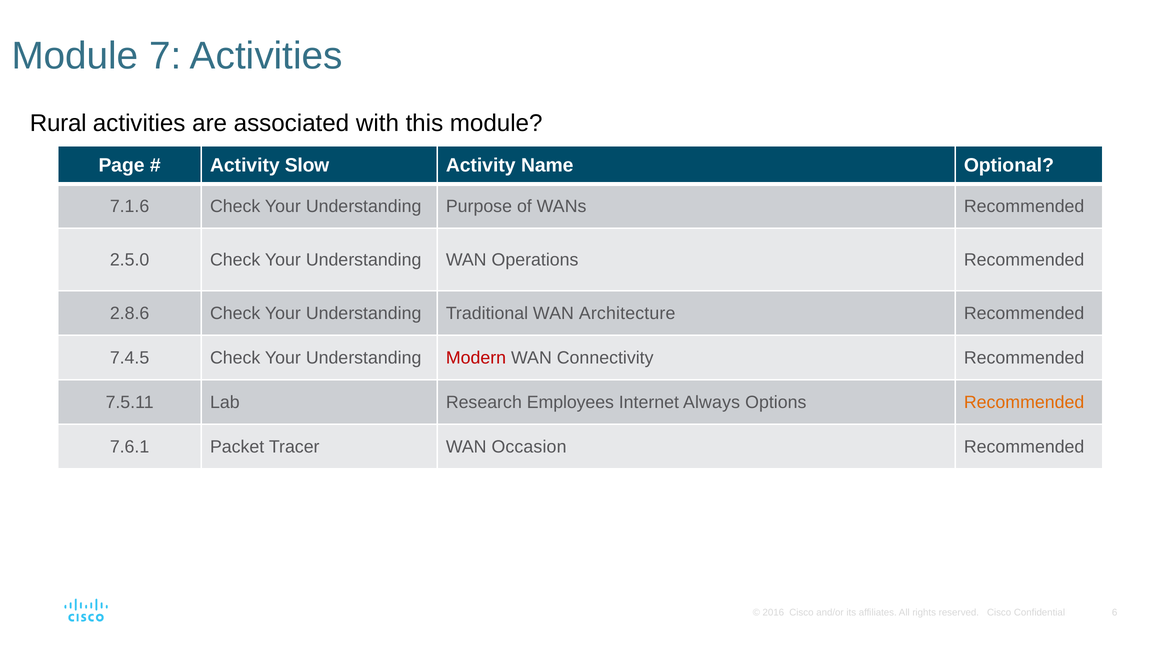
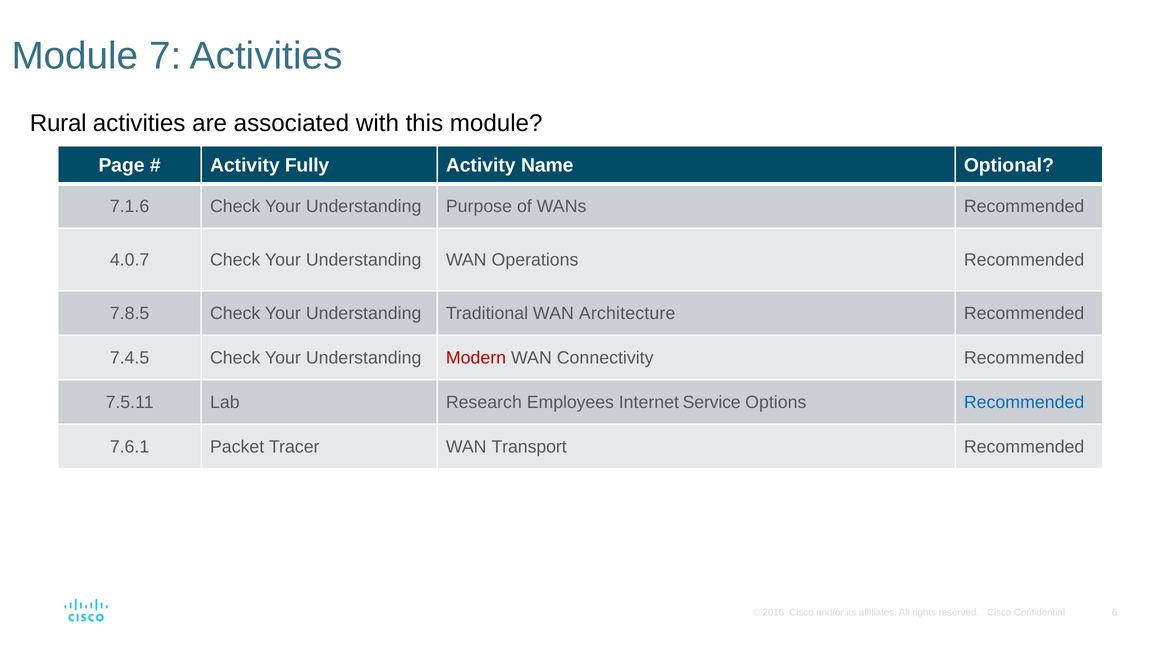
Slow: Slow -> Fully (307, 165)
2.5.0: 2.5.0 -> 4.0.7 (130, 260)
2.8.6: 2.8.6 -> 7.8.5 (130, 313)
Always: Always -> Service (712, 402)
Recommended colour: orange -> blue (1024, 402)
Occasion: Occasion -> Transport (529, 447)
